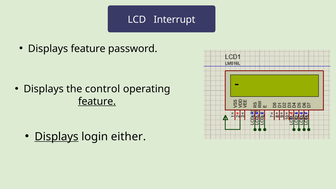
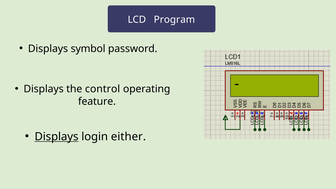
Interrupt: Interrupt -> Program (174, 20)
Displays feature: feature -> symbol (88, 49)
feature underline: present -> none (97, 101)
